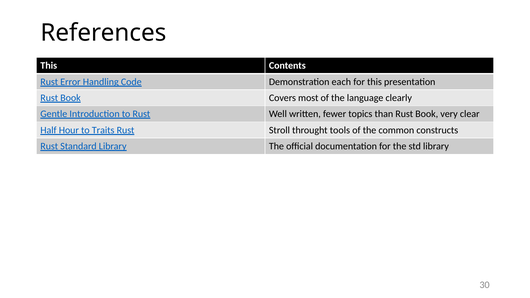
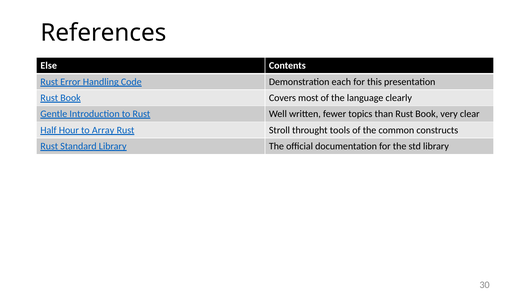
This: This -> Else (49, 66)
Traits: Traits -> Array (103, 130)
